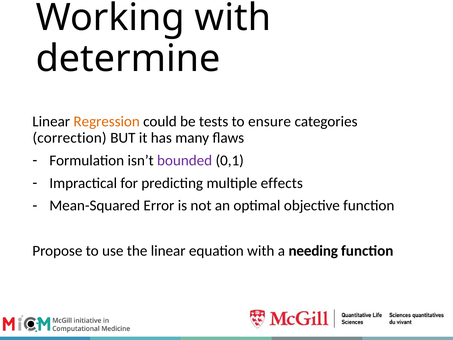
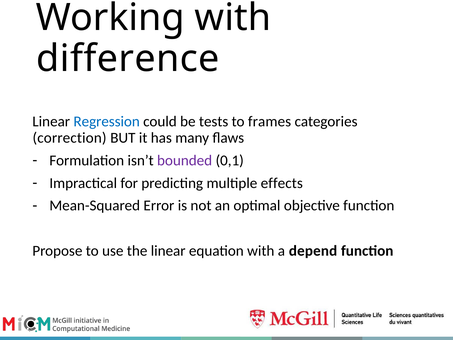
determine: determine -> difference (128, 59)
Regression colour: orange -> blue (107, 121)
ensure: ensure -> frames (270, 121)
needing: needing -> depend (313, 251)
